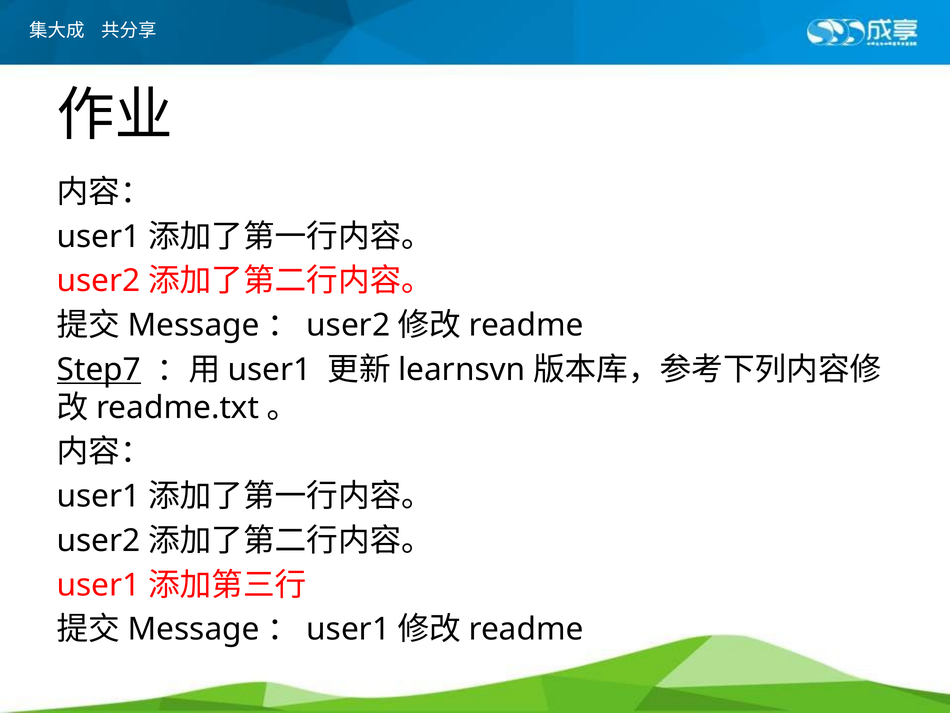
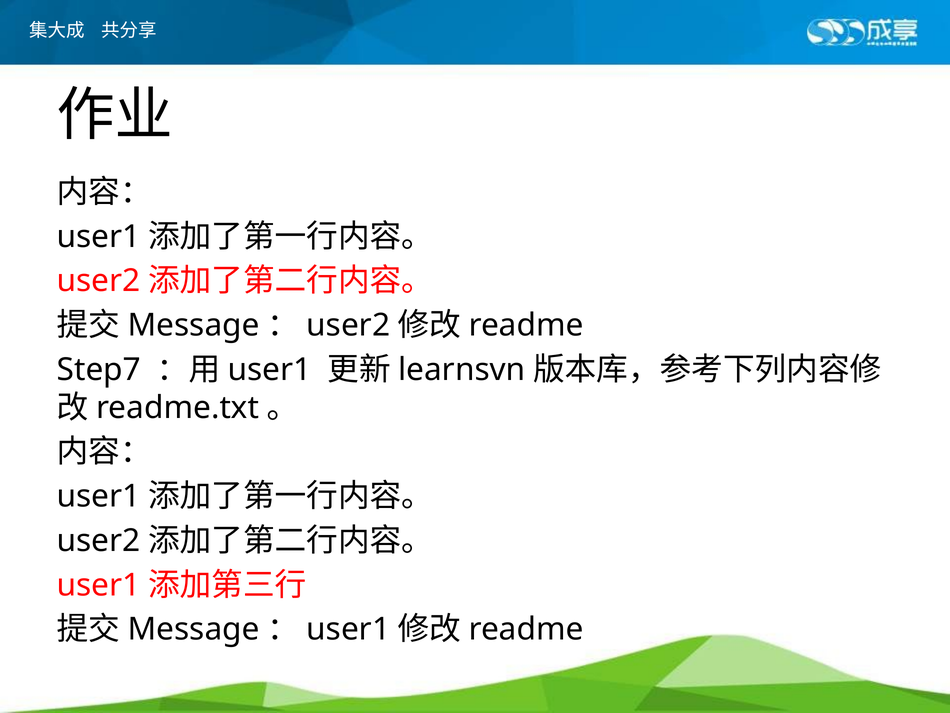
Step7 underline: present -> none (99, 369)
